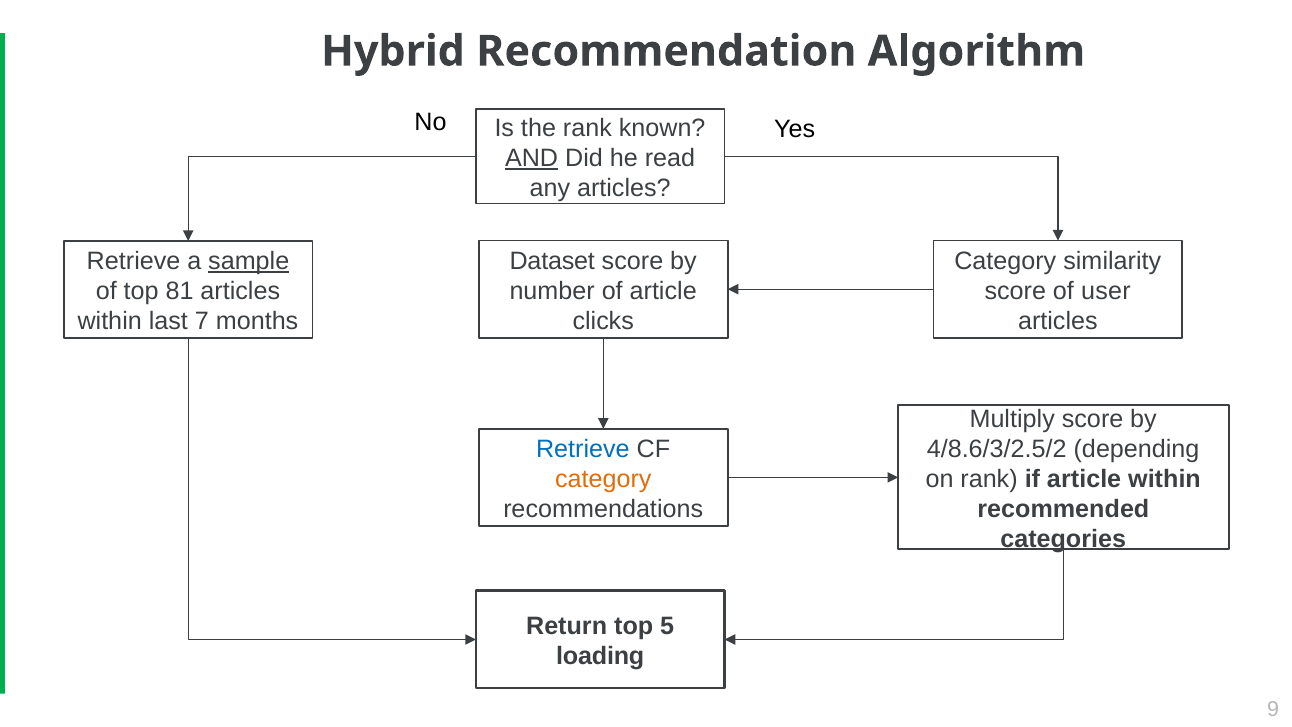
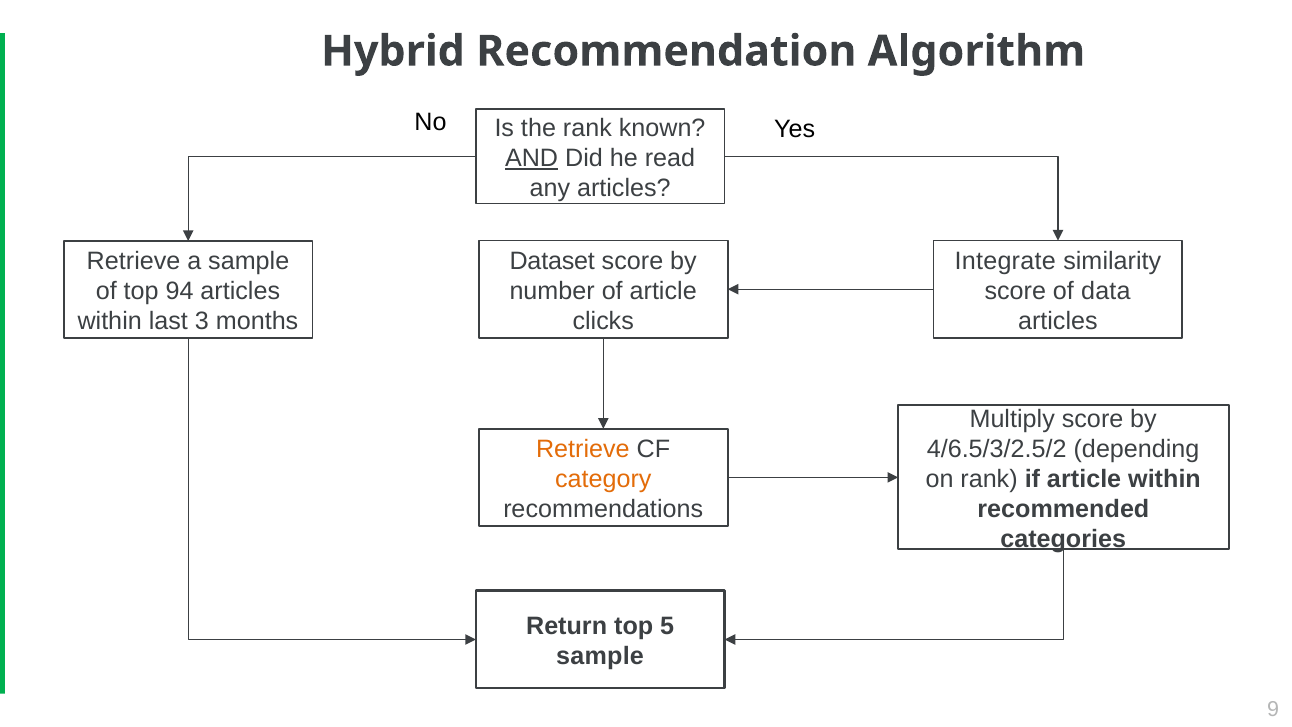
Category: Category -> Integrate (1005, 261)
sample underline: present -> none (249, 261)
user: user -> data (1106, 291)
81: 81 -> 94 (180, 291)
7: 7 -> 3 (202, 321)
Retrieve colour: blue -> orange (583, 449)
4/8.6/3/2.5/2: 4/8.6/3/2.5/2 -> 4/6.5/3/2.5/2 (997, 449)
loading: loading -> sample (600, 656)
